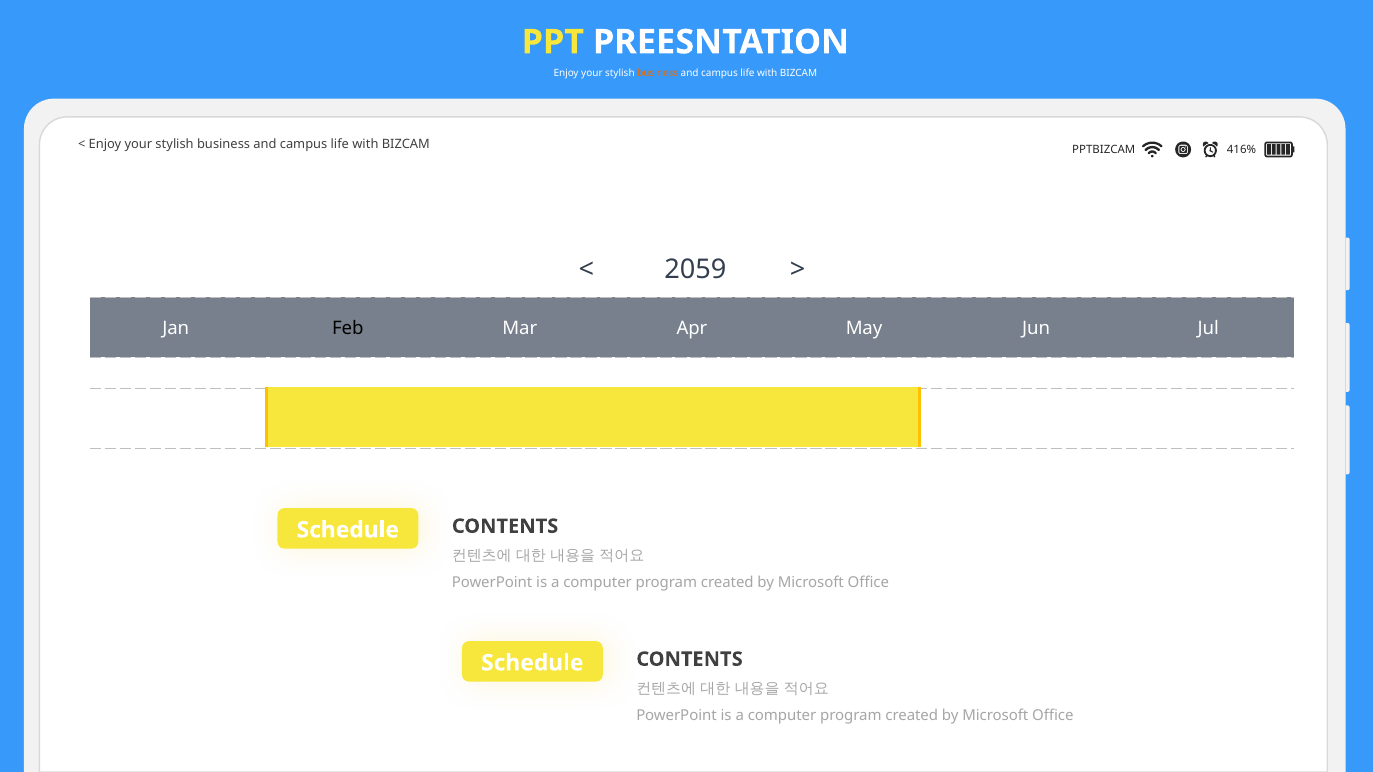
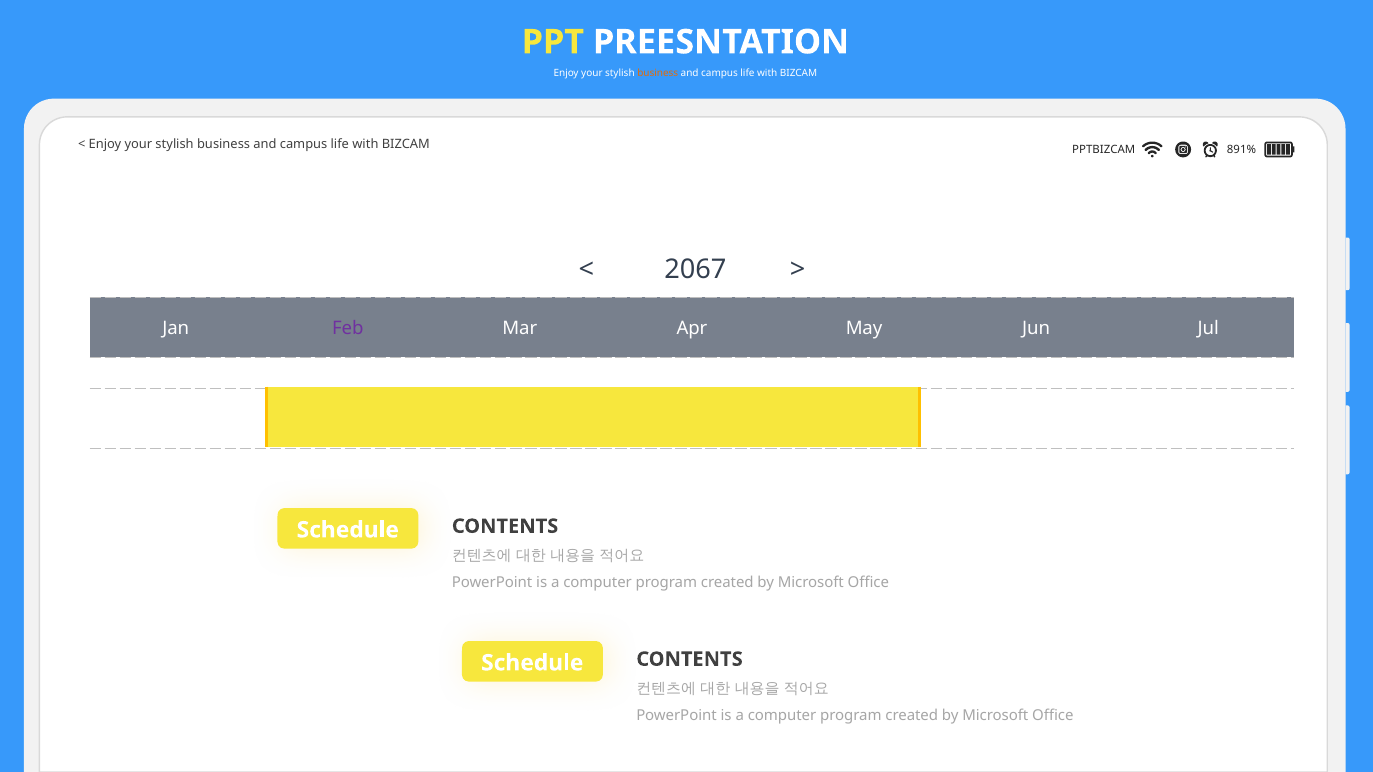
416%: 416% -> 891% (1242, 150)
2059: 2059 -> 2067 (695, 269)
Feb colour: black -> purple (348, 329)
